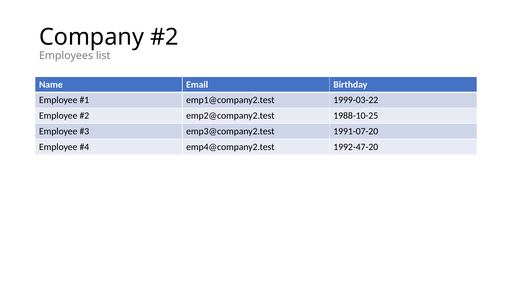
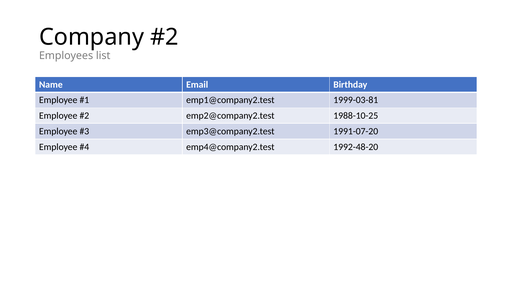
1999-03-22: 1999-03-22 -> 1999-03-81 (356, 100)
1992-47-20: 1992-47-20 -> 1992-48-20 (356, 147)
